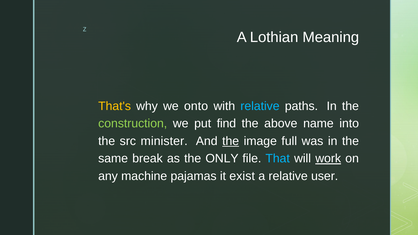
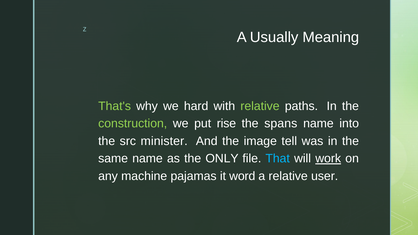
Lothian: Lothian -> Usually (274, 37)
That's colour: yellow -> light green (115, 106)
onto: onto -> hard (196, 106)
relative colour: light blue -> light green (260, 106)
find: find -> rise (226, 124)
above: above -> spans (281, 124)
the underline: present -> none (231, 141)
full: full -> tell (289, 141)
same break: break -> name (148, 159)
exist: exist -> word (242, 176)
